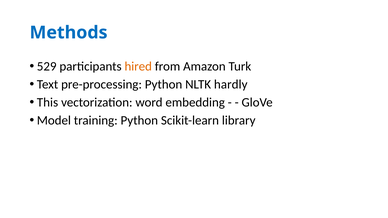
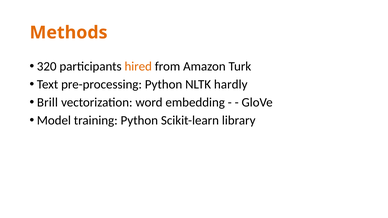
Methods colour: blue -> orange (69, 33)
529: 529 -> 320 (47, 66)
This: This -> Brill (47, 103)
